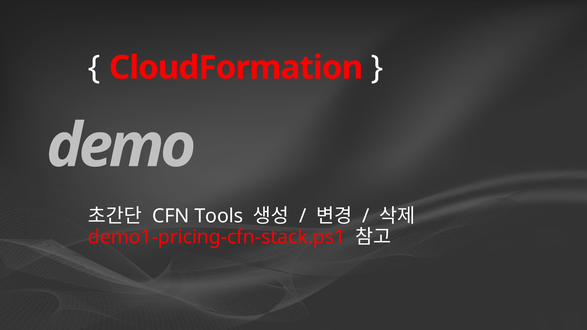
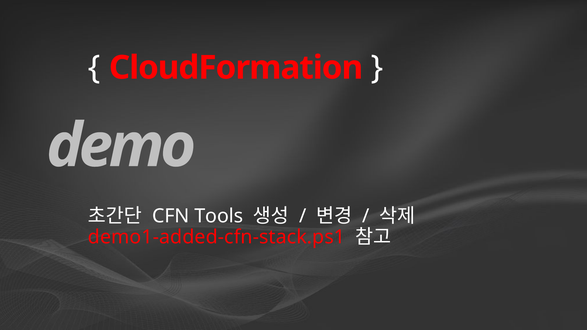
demo1-pricing-cfn-stack.ps1: demo1-pricing-cfn-stack.ps1 -> demo1-added-cfn-stack.ps1 (216, 237)
